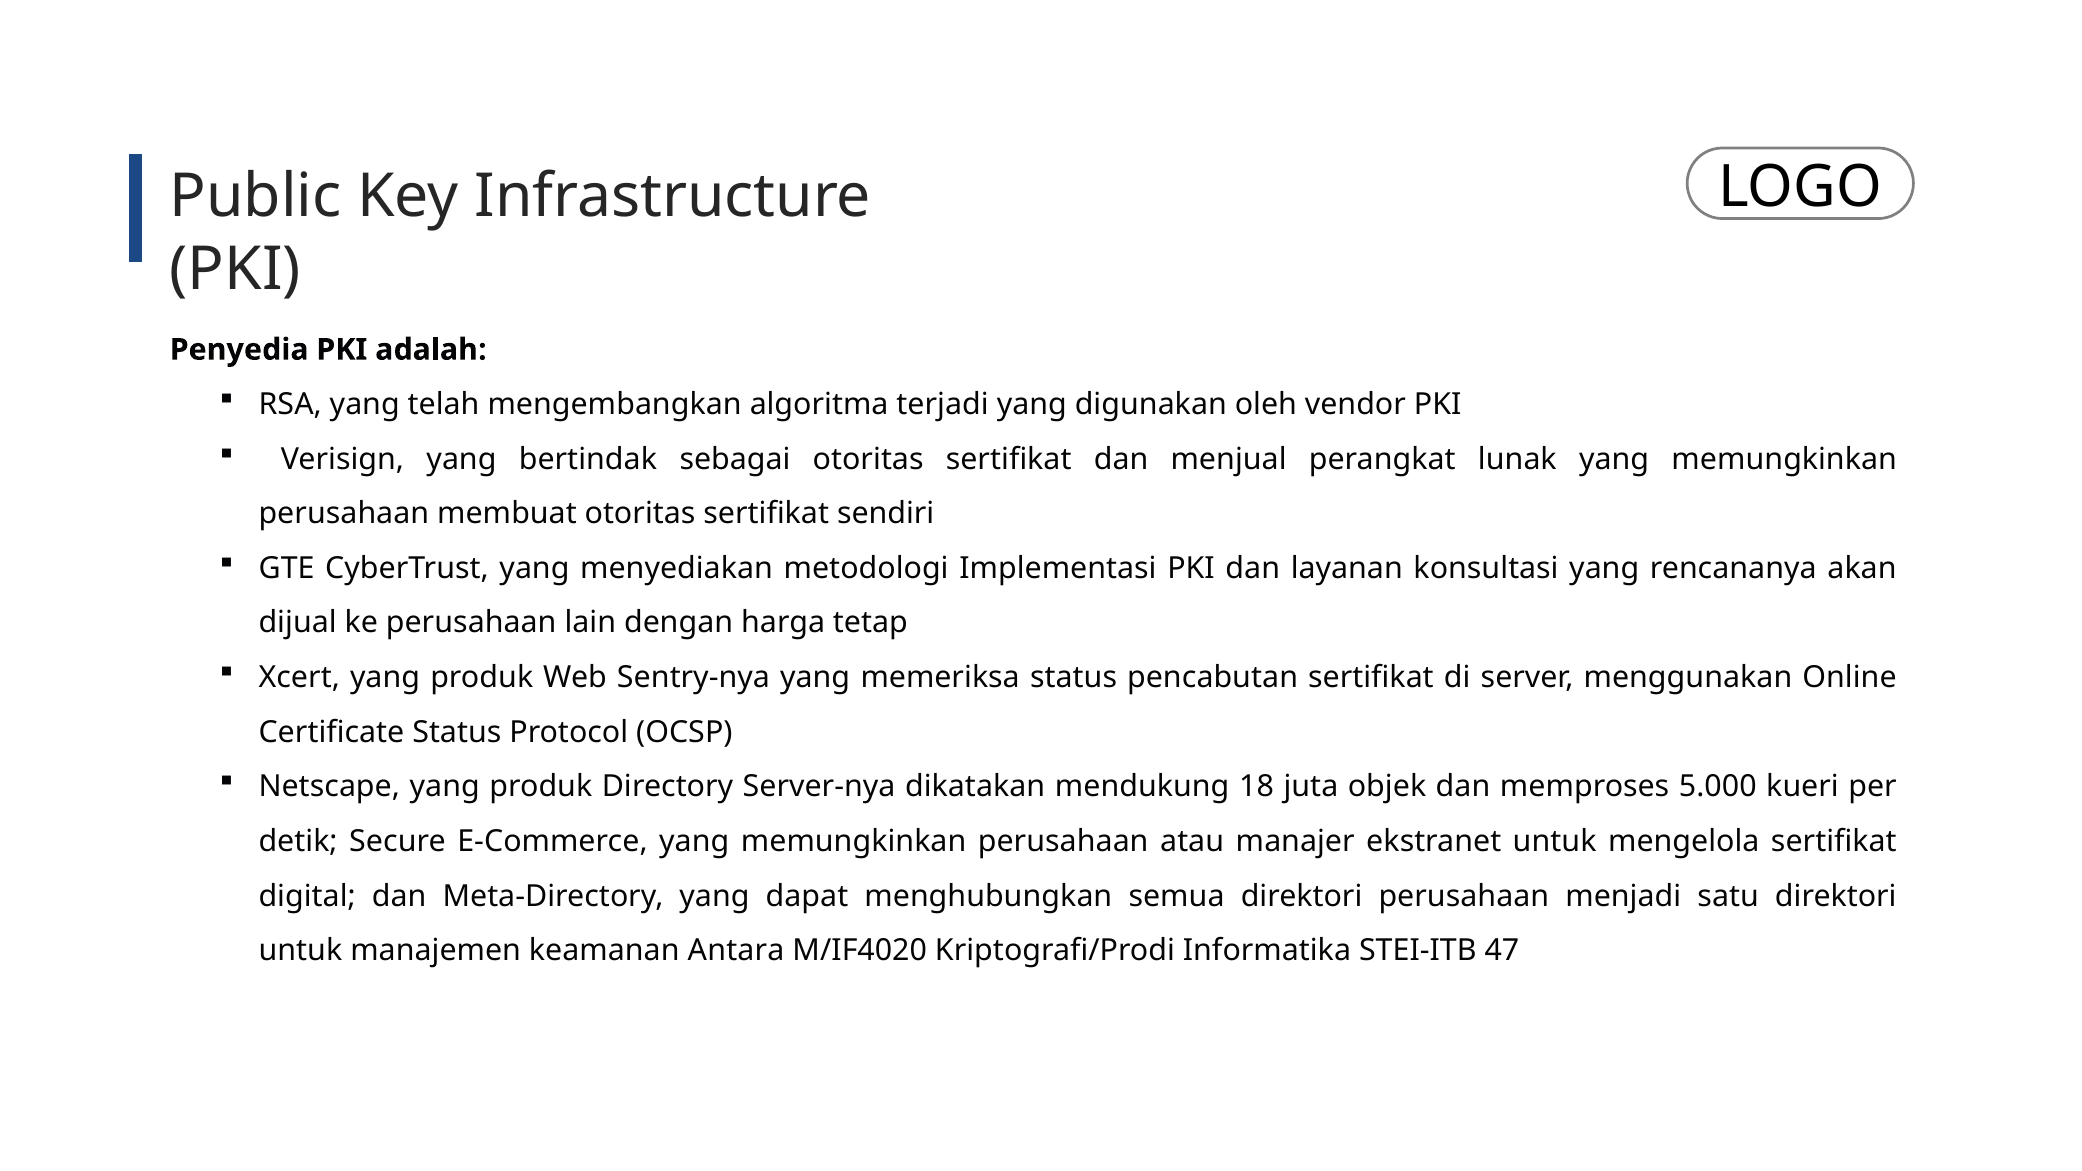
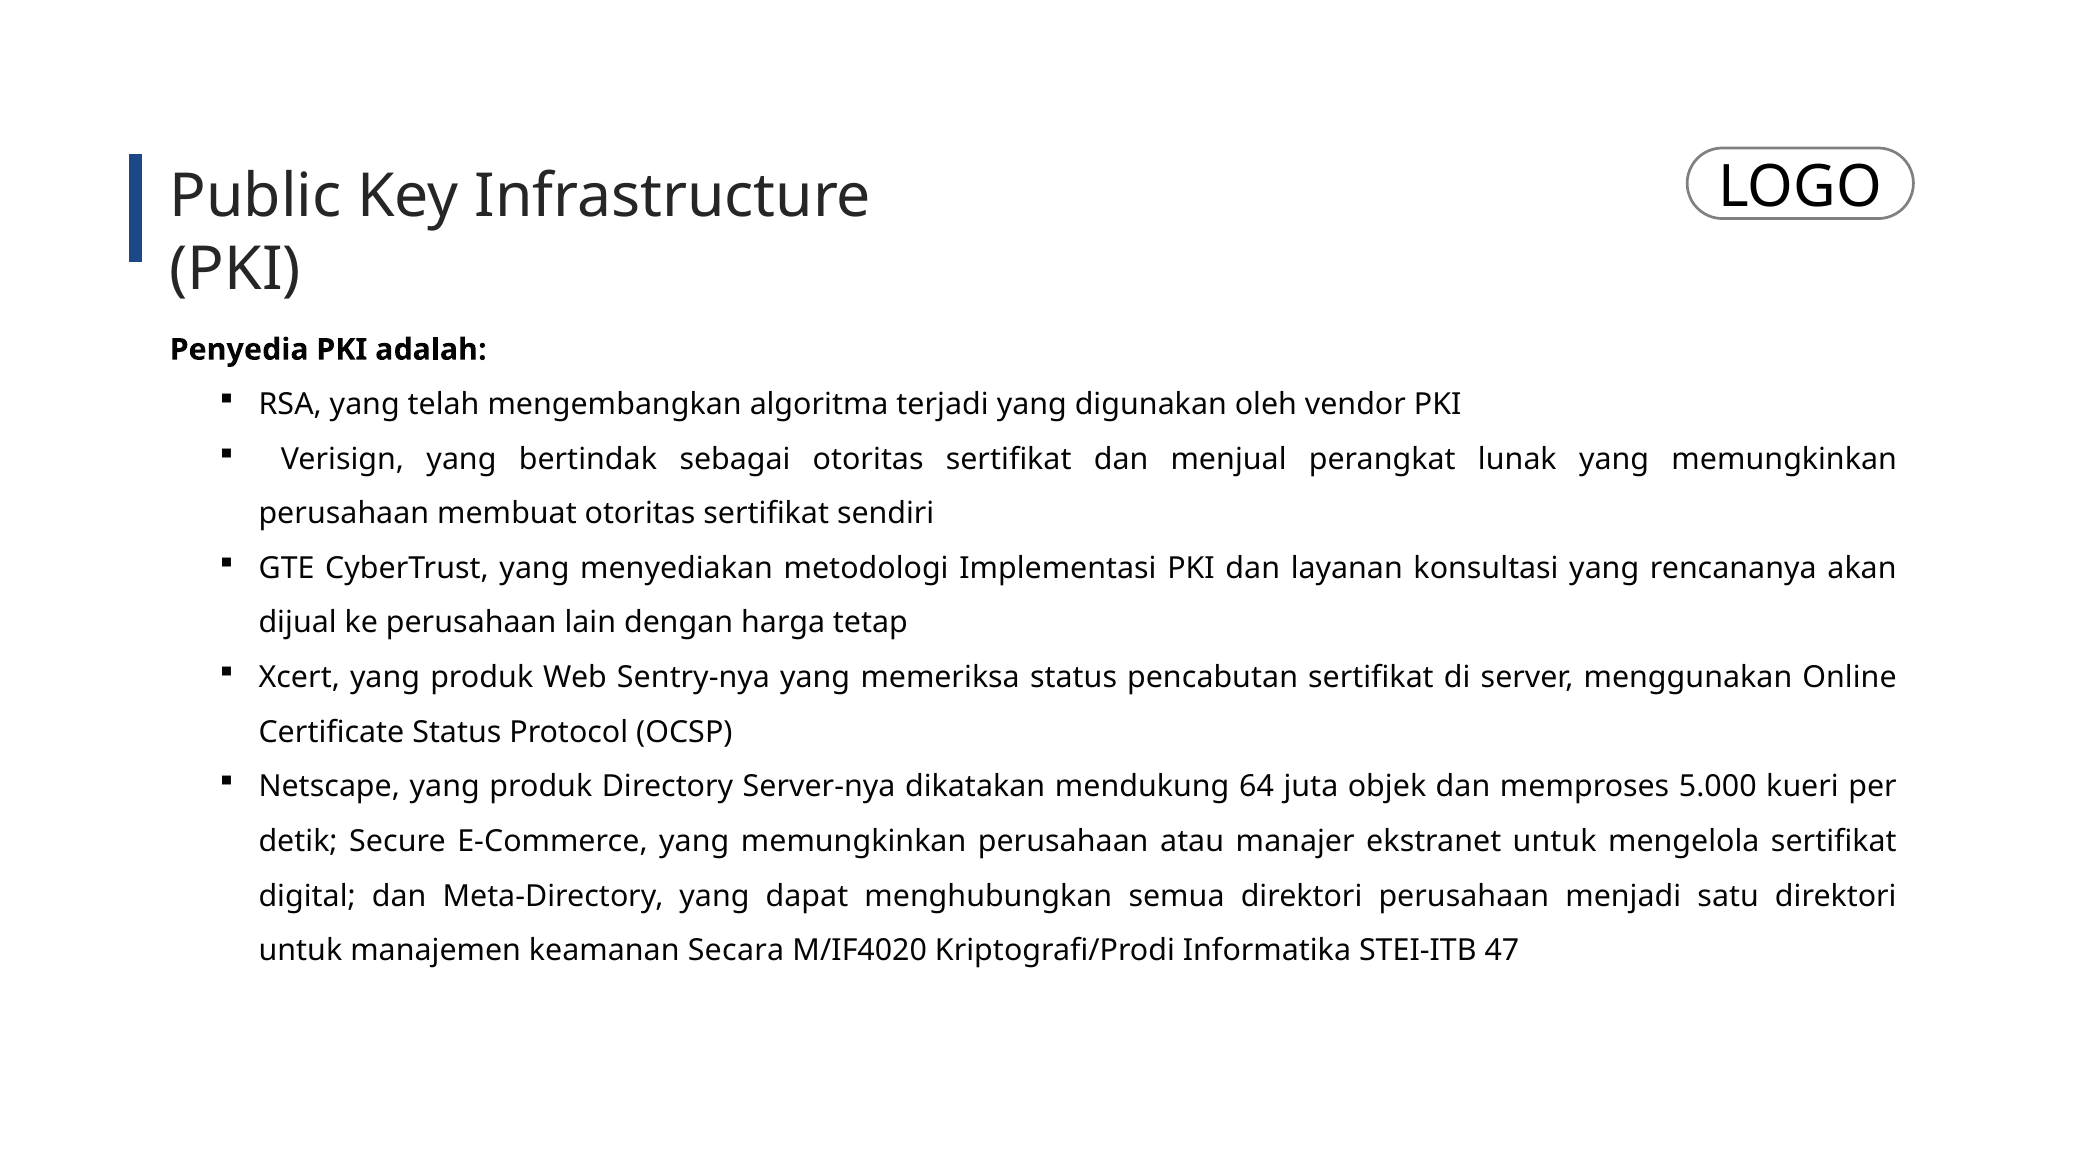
18: 18 -> 64 (1257, 787)
Antara: Antara -> Secara (736, 951)
